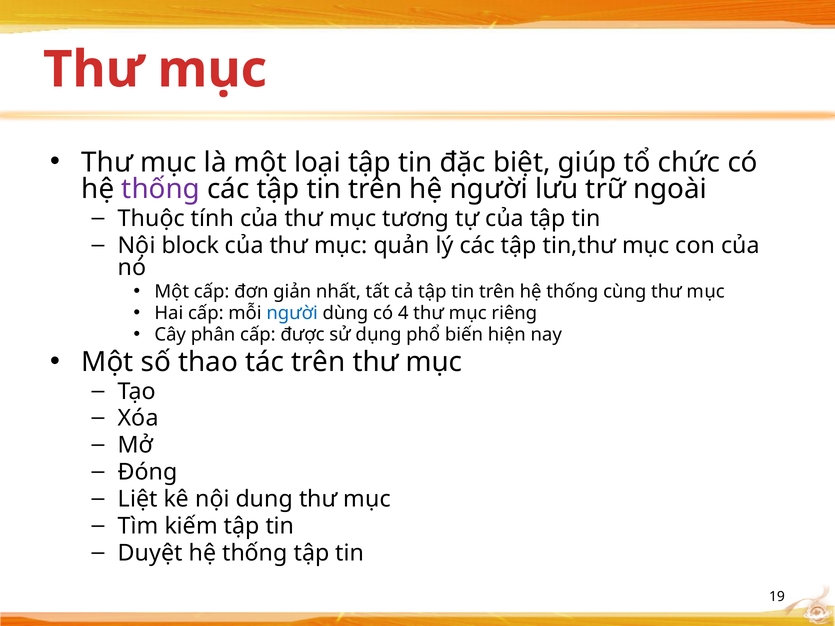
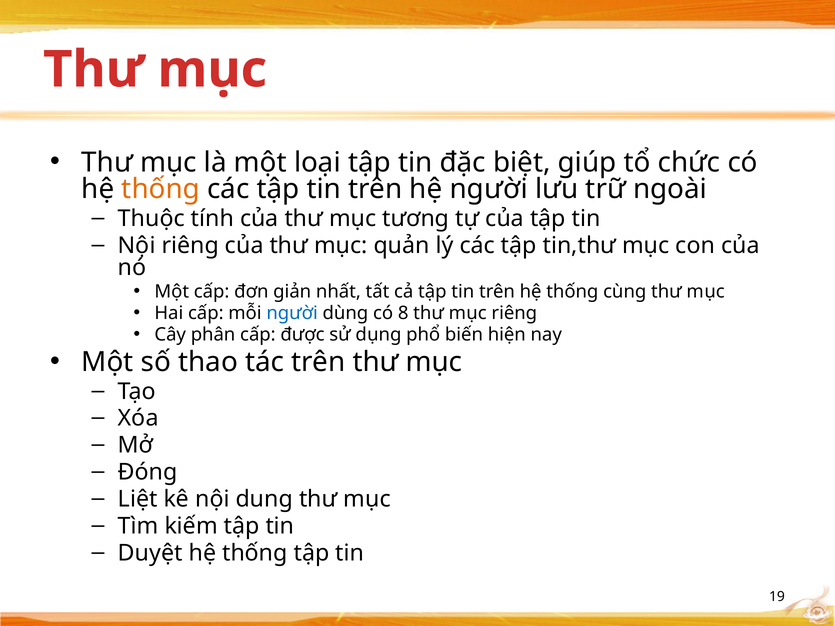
thống colour: purple -> orange (161, 189)
Nội block: block -> riêng (190, 245)
4: 4 -> 8 (403, 313)
